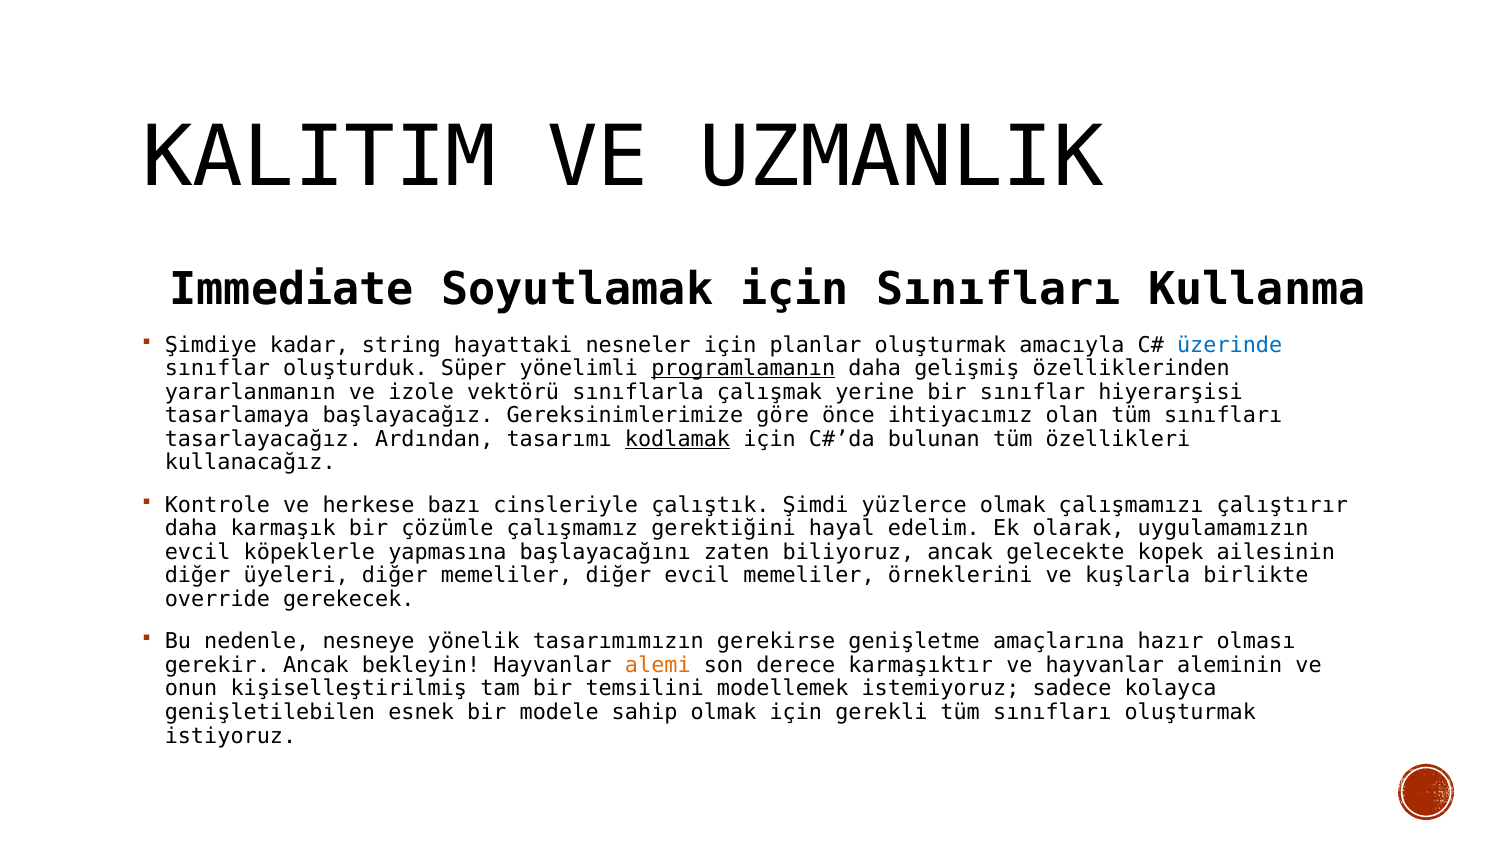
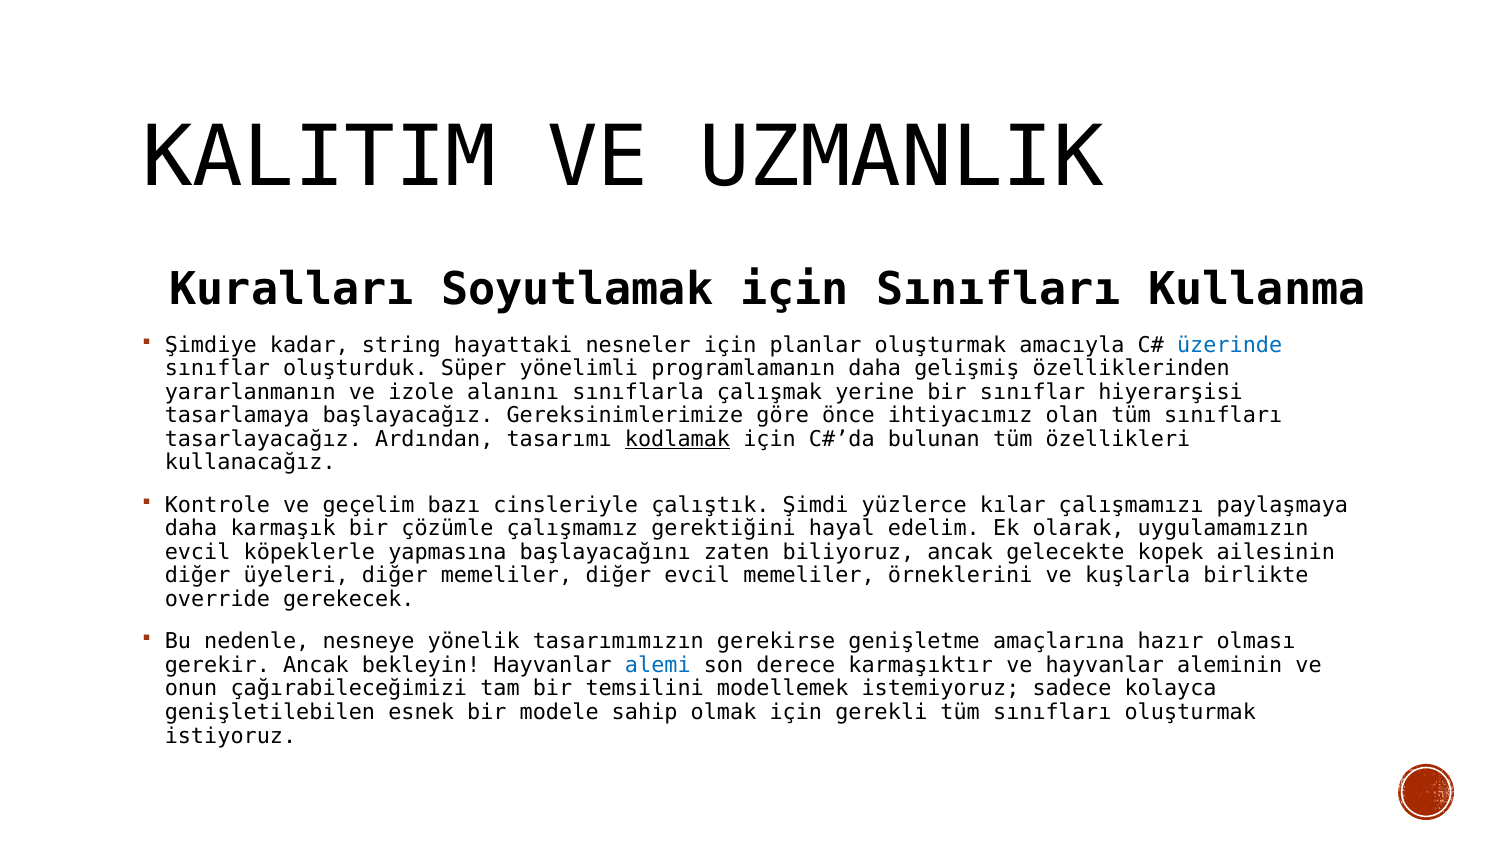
Immediate: Immediate -> Kuralları (292, 290)
programlamanın underline: present -> none (743, 368)
vektörü: vektörü -> alanını (513, 392)
herkese: herkese -> geçelim (369, 505)
yüzlerce olmak: olmak -> kılar (1013, 505)
çalıştırır: çalıştırır -> paylaşmaya (1282, 505)
alemi colour: orange -> blue (658, 665)
kişiselleştirilmiş: kişiselleştirilmiş -> çağırabileceğimizi (349, 689)
